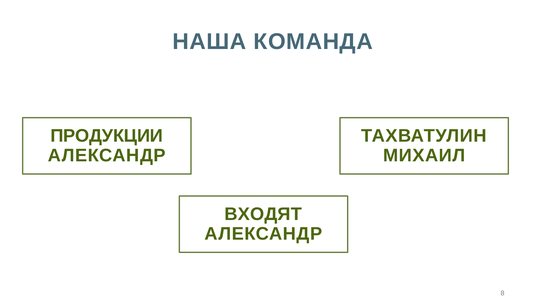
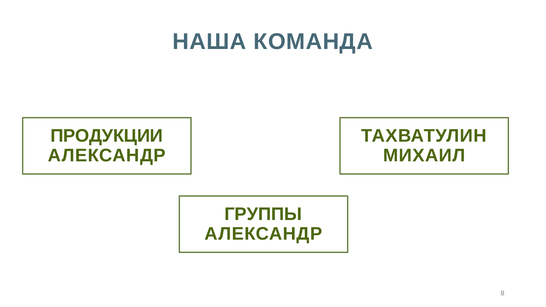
ВХОДЯТ: ВХОДЯТ -> ГРУППЫ (263, 214)
